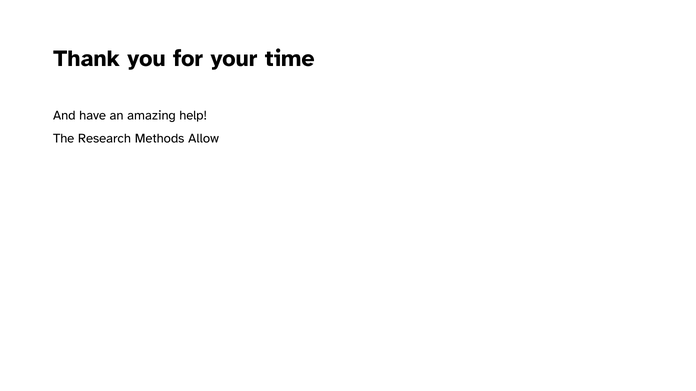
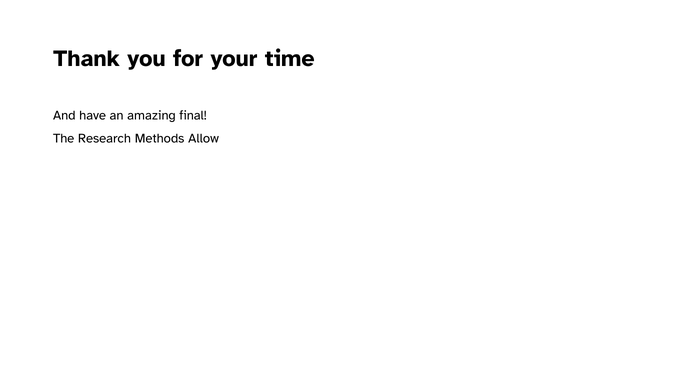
help: help -> final (193, 116)
